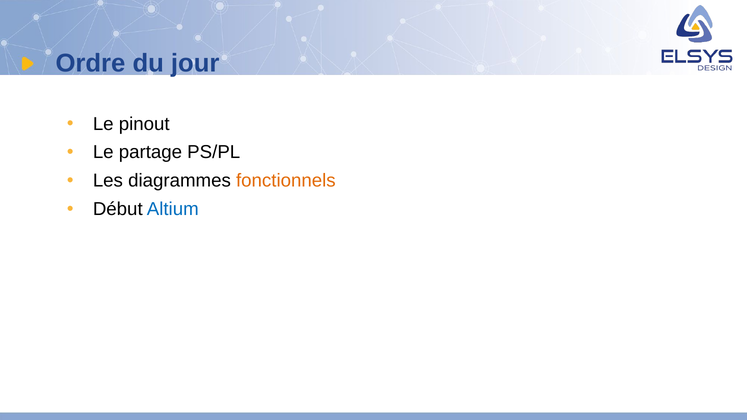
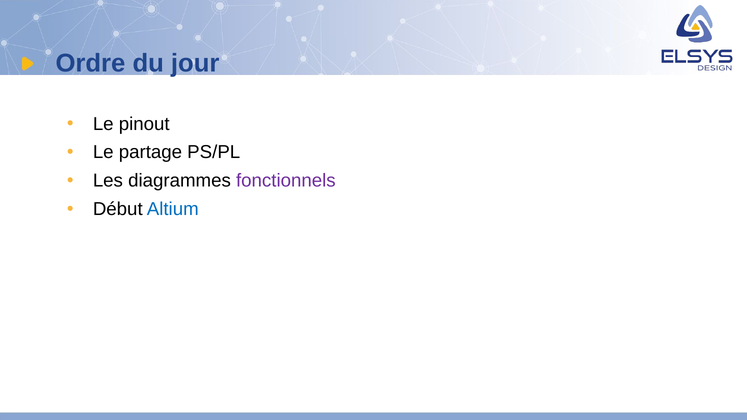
fonctionnels colour: orange -> purple (286, 181)
